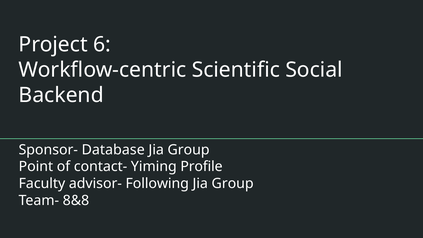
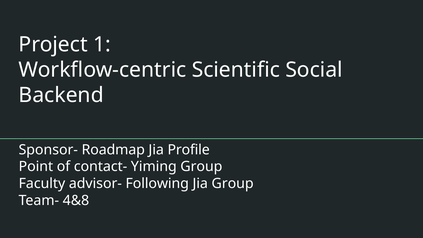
6: 6 -> 1 (102, 44)
Database: Database -> Roadmap (113, 150)
Group: Group -> Profile (189, 150)
Yiming Profile: Profile -> Group (201, 167)
8&8: 8&8 -> 4&8 (76, 200)
